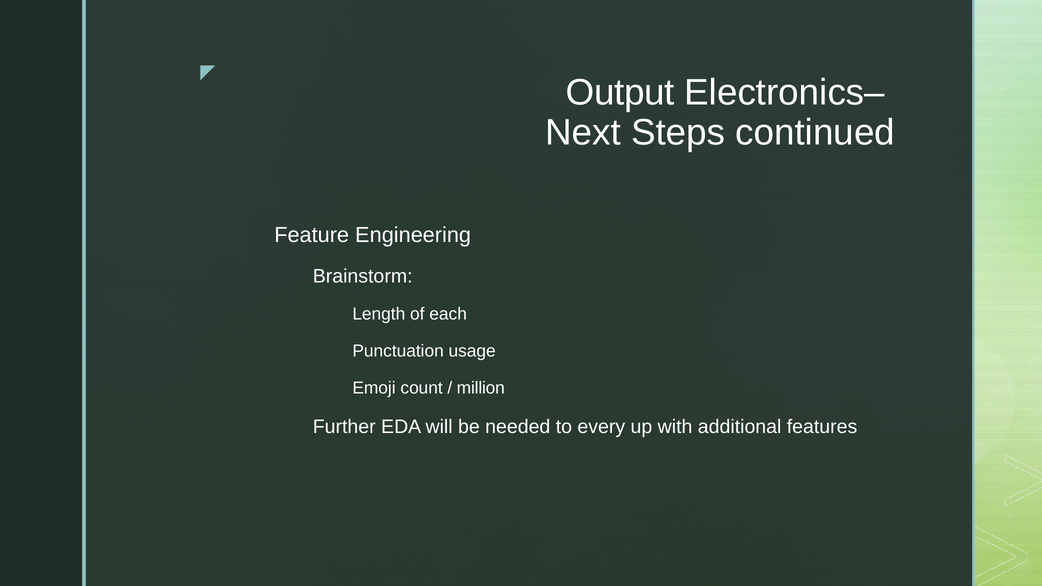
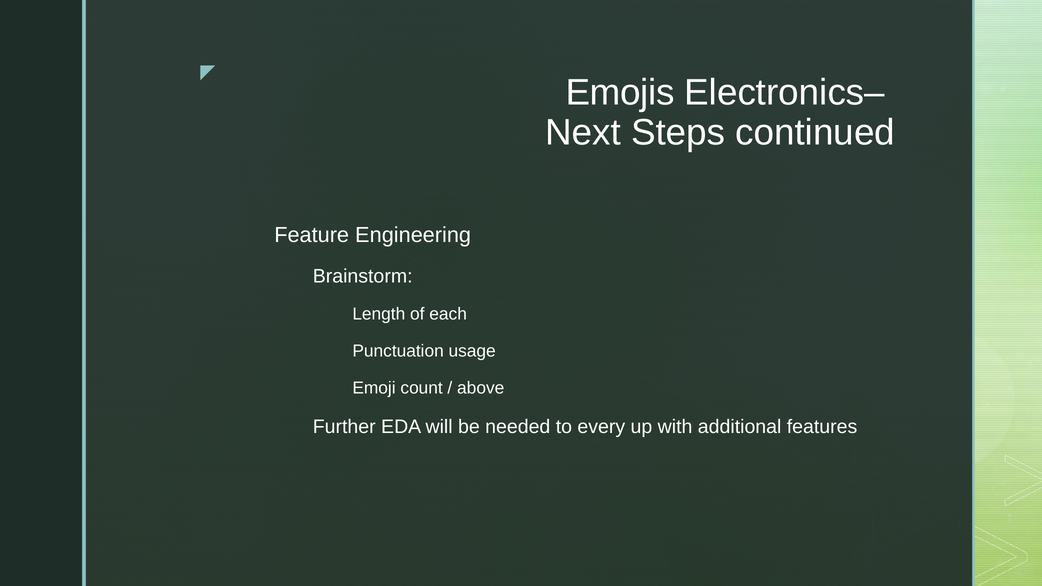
Output: Output -> Emojis (620, 93)
million: million -> above (481, 388)
